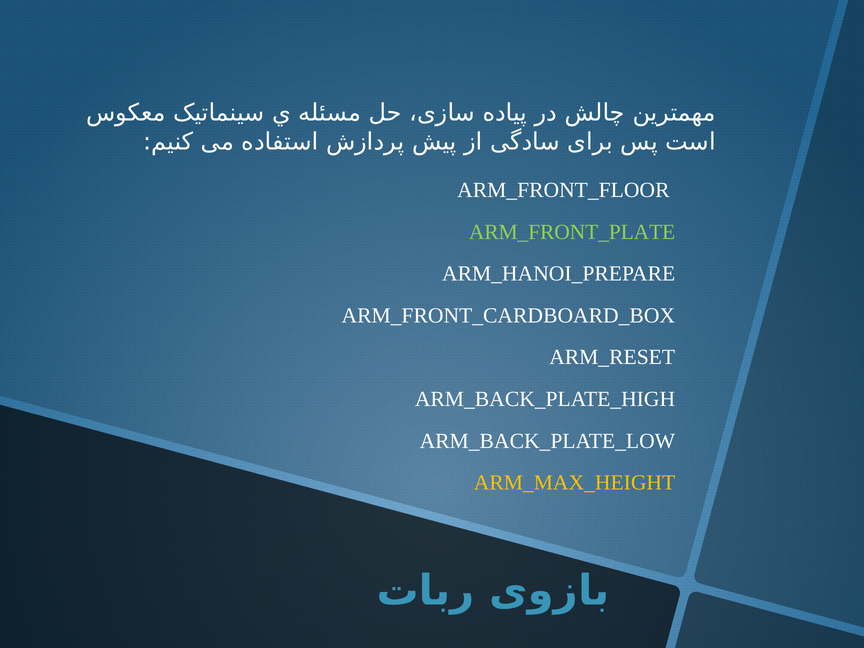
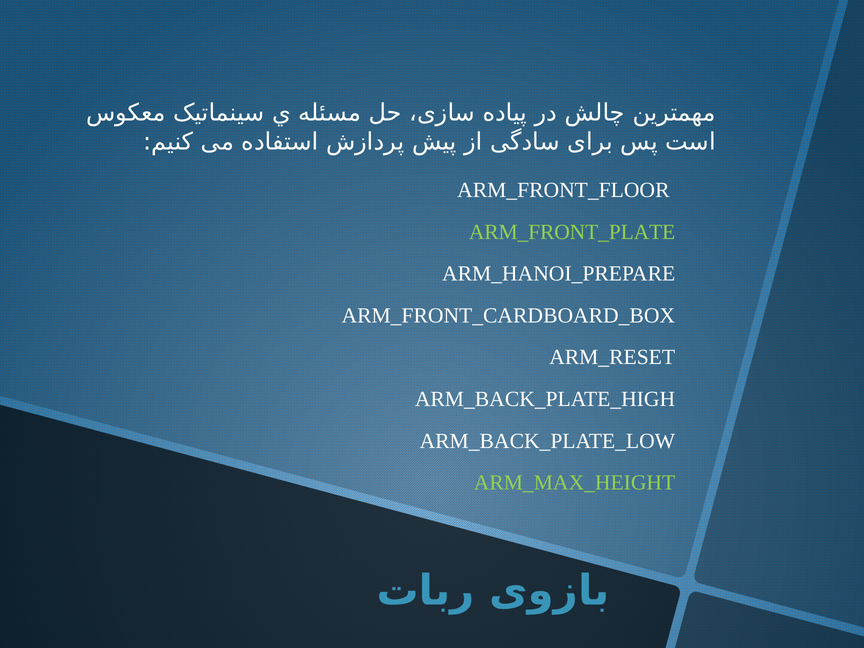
ARM_MAX_HEIGHT colour: yellow -> light green (575, 483)
